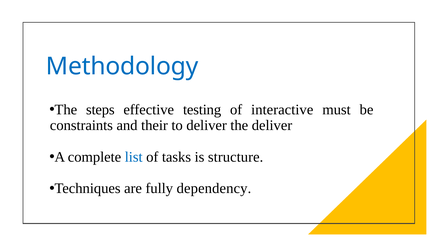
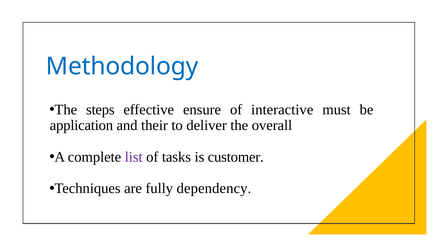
testing: testing -> ensure (202, 110)
constraints: constraints -> application (81, 126)
the deliver: deliver -> overall (272, 126)
list colour: blue -> purple (134, 157)
structure: structure -> customer (236, 157)
